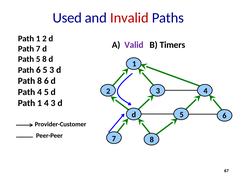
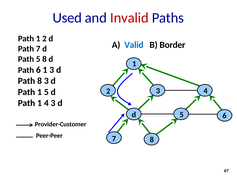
Valid colour: purple -> blue (134, 45)
Timers: Timers -> Border (173, 45)
6 5: 5 -> 1 (45, 70)
8 6: 6 -> 3 (46, 81)
4: 4 -> 1 (40, 92)
